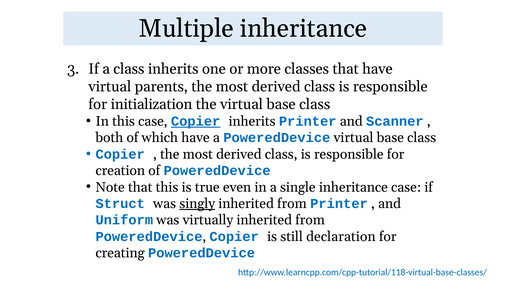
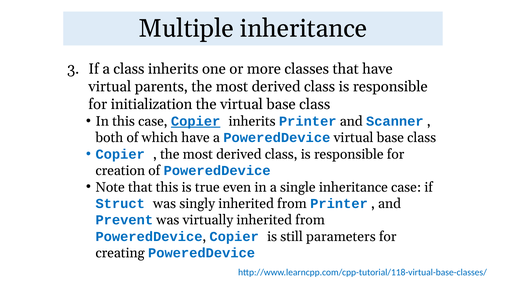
singly underline: present -> none (197, 203)
Uniform: Uniform -> Prevent (124, 220)
declaration: declaration -> parameters (341, 236)
